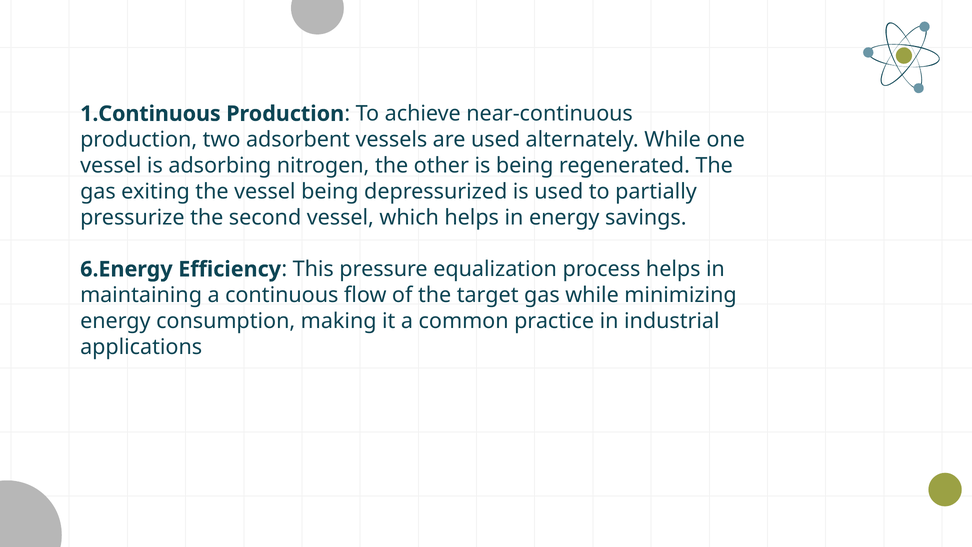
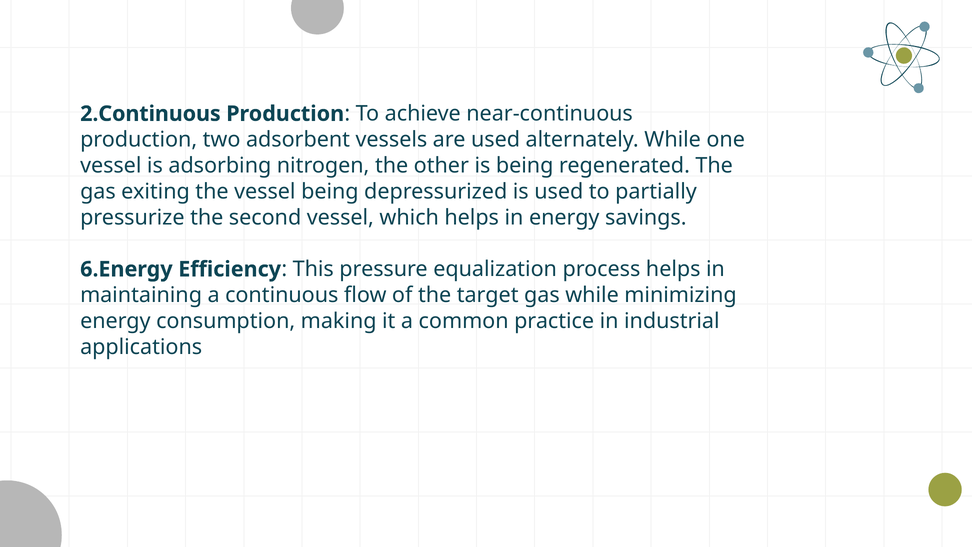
1.Continuous: 1.Continuous -> 2.Continuous (150, 114)
